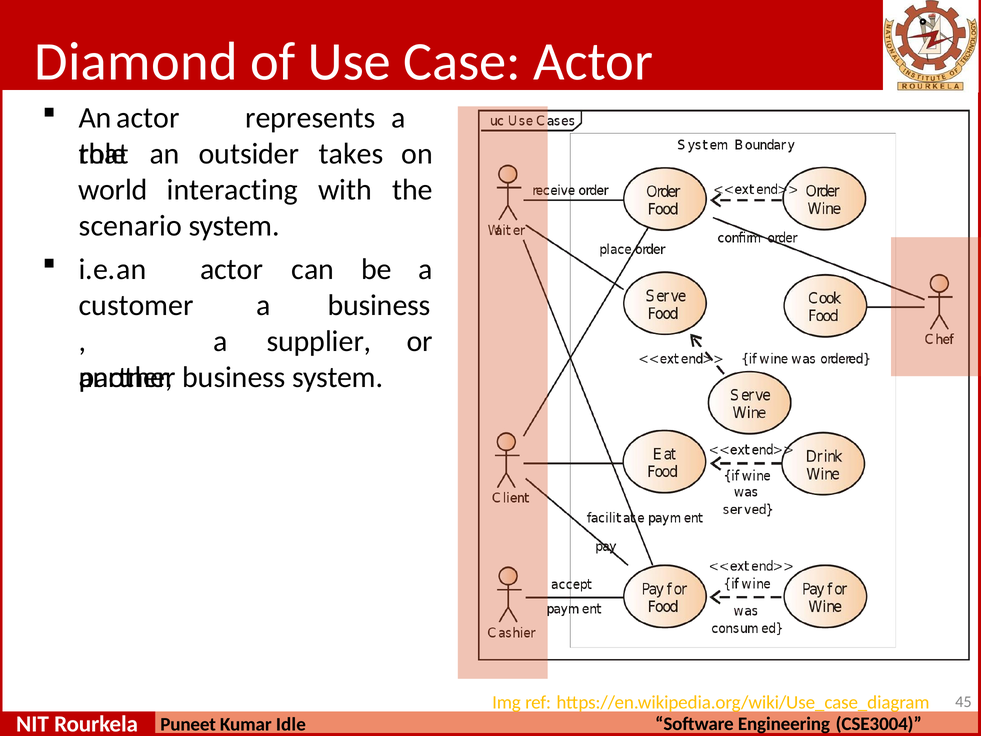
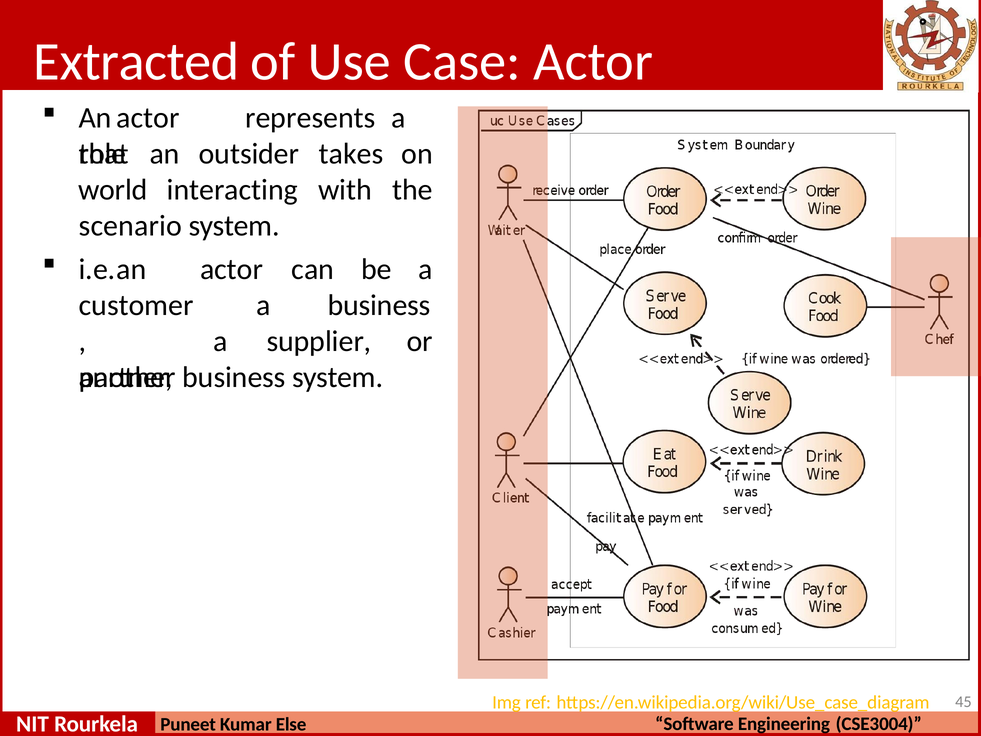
Diamond: Diamond -> Extracted (136, 62)
Idle: Idle -> Else (291, 724)
